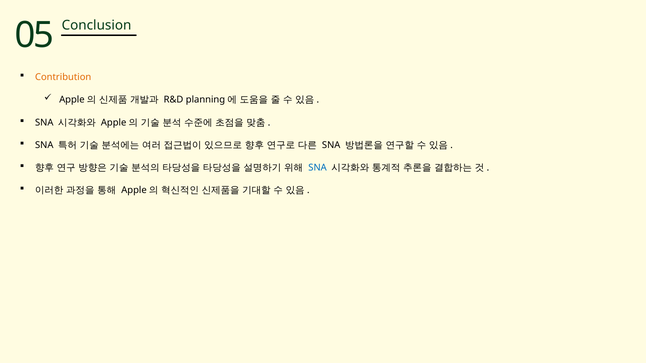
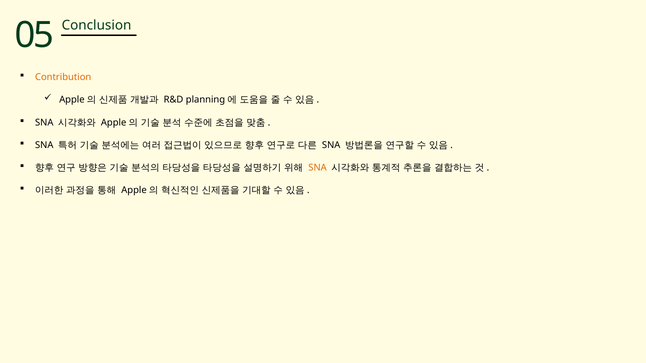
SNA colour: blue -> orange (318, 168)
